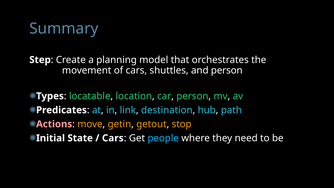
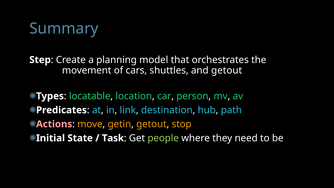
and person: person -> getout (227, 70)
Cars: Cars -> Task (113, 138)
people colour: light blue -> light green (163, 138)
